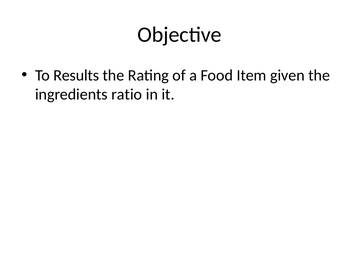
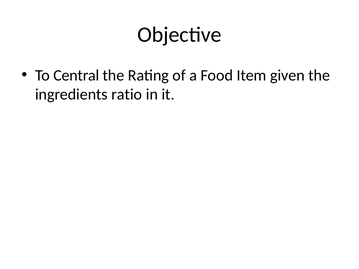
Results: Results -> Central (76, 75)
